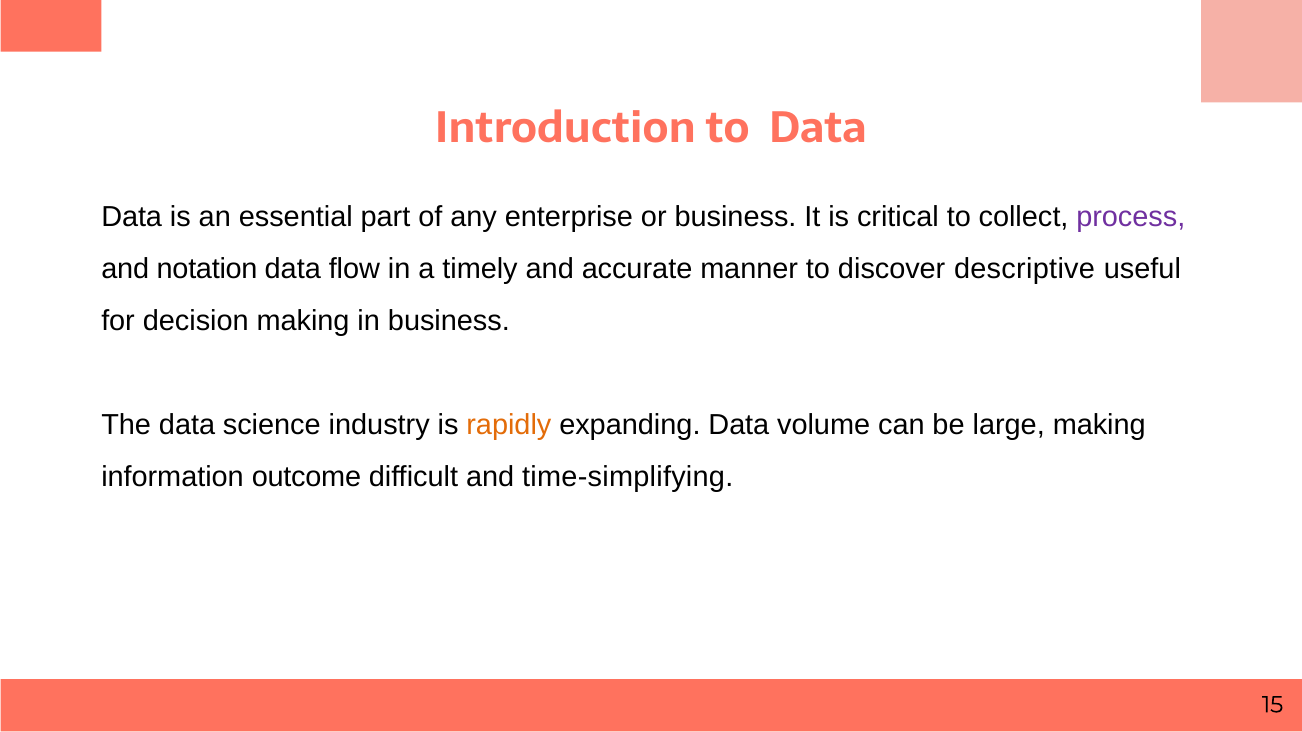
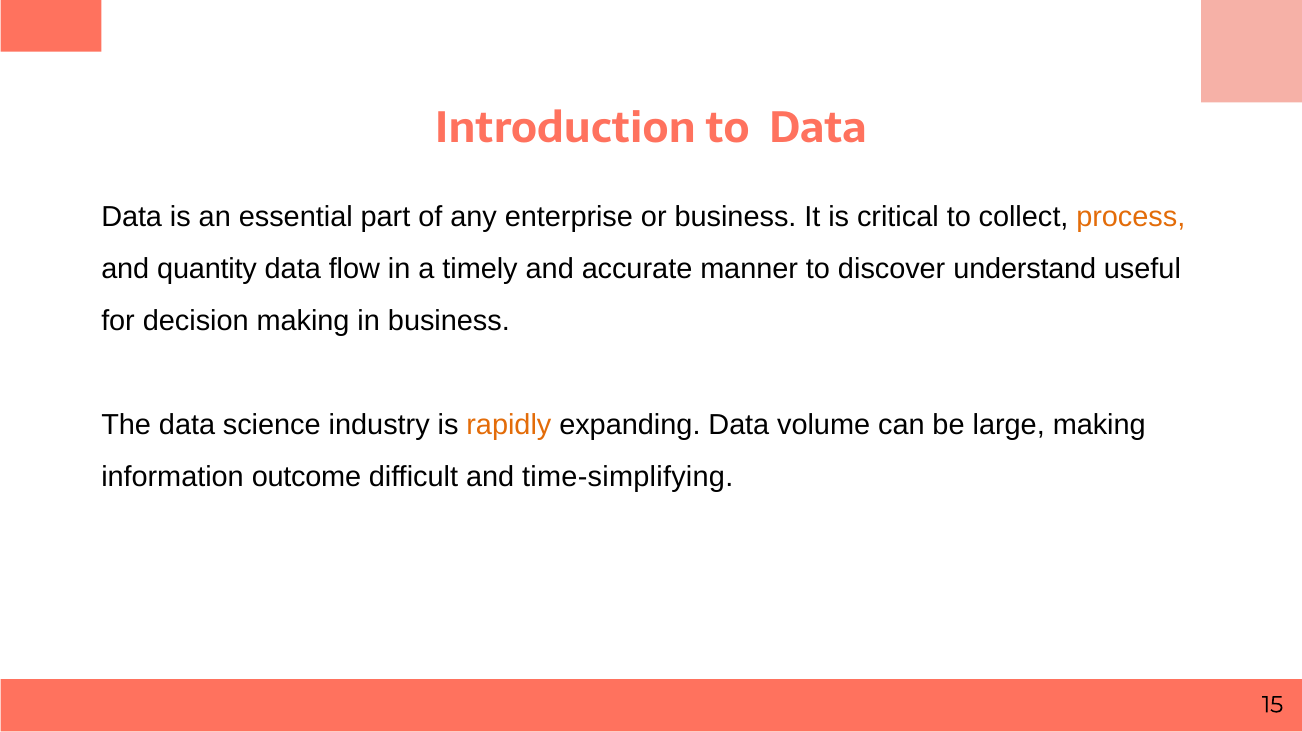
process colour: purple -> orange (1131, 217)
notation: notation -> quantity (207, 269)
descriptive: descriptive -> understand (1025, 269)
